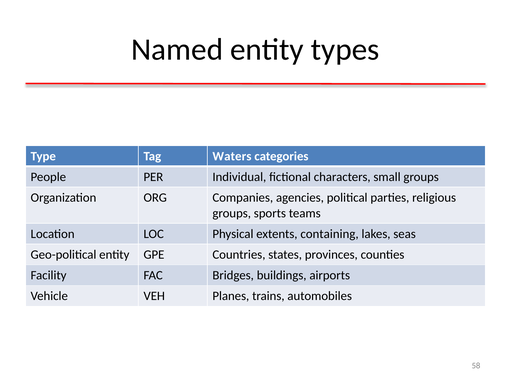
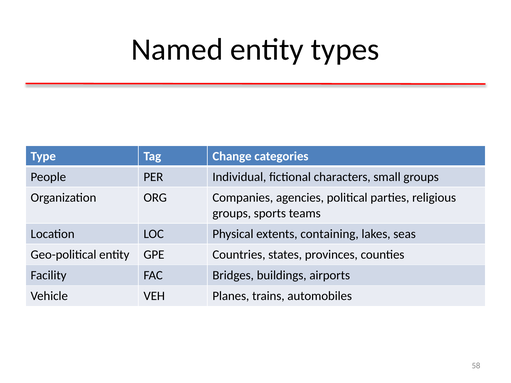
Waters: Waters -> Change (232, 156)
